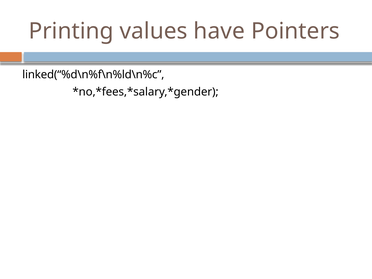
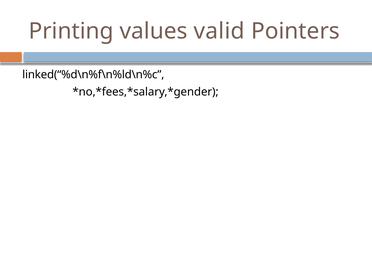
have: have -> valid (219, 31)
